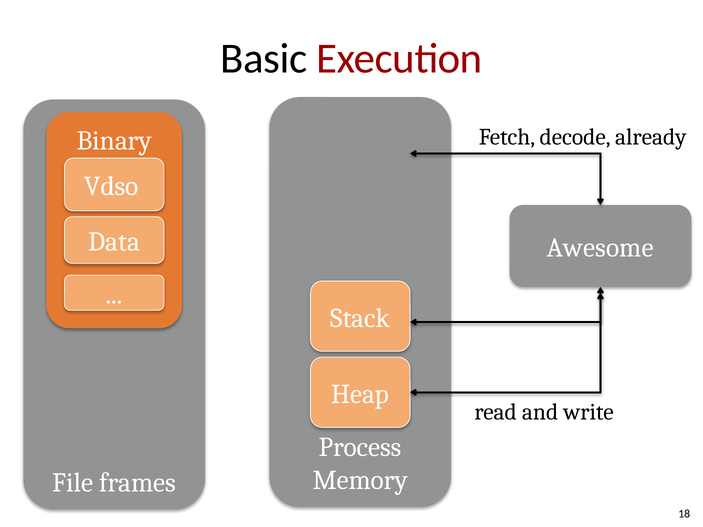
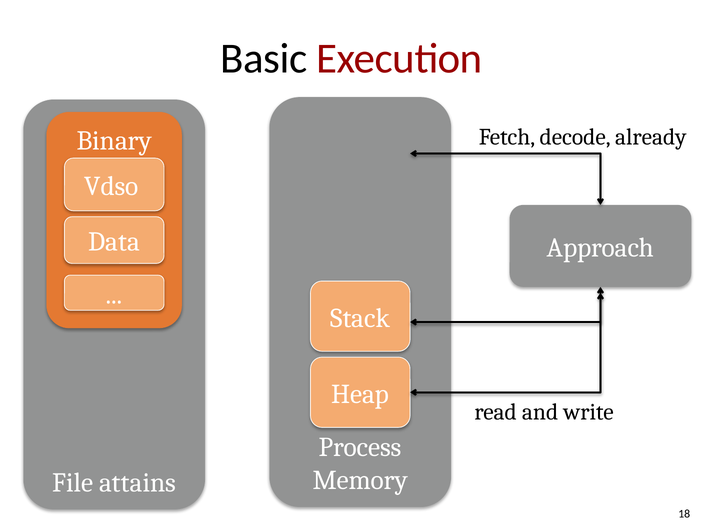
Awesome: Awesome -> Approach (600, 248)
frames: frames -> attains (138, 483)
